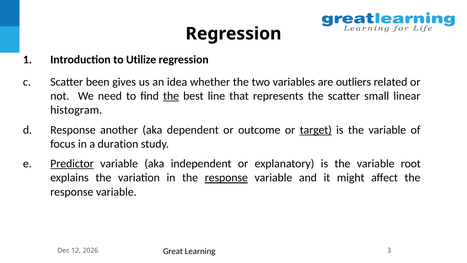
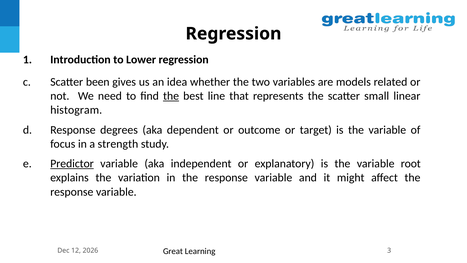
Utilize: Utilize -> Lower (141, 60)
outliers: outliers -> models (353, 82)
another: another -> degrees (119, 130)
target underline: present -> none (316, 130)
duration: duration -> strength (118, 144)
response underline: present -> none (226, 178)
